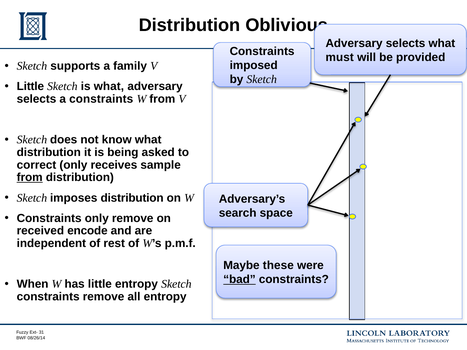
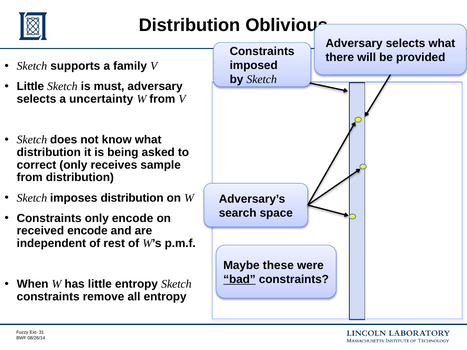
must: must -> there (340, 57)
is what: what -> must (109, 86)
a constraints: constraints -> uncertainty (101, 99)
from underline: present -> none (30, 178)
only remove: remove -> encode (133, 218)
